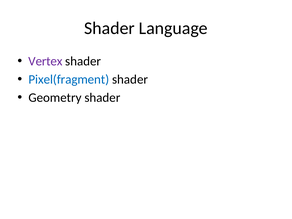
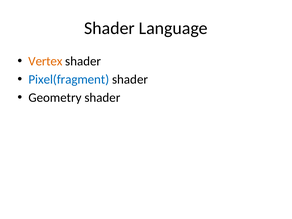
Vertex colour: purple -> orange (45, 61)
